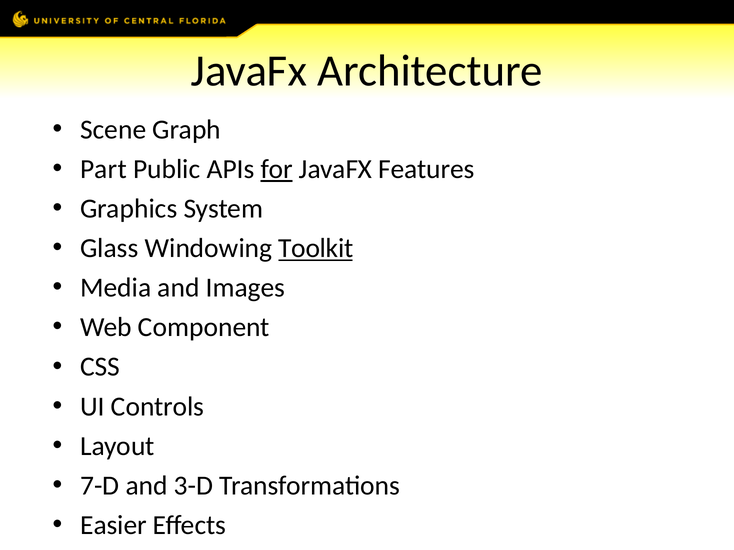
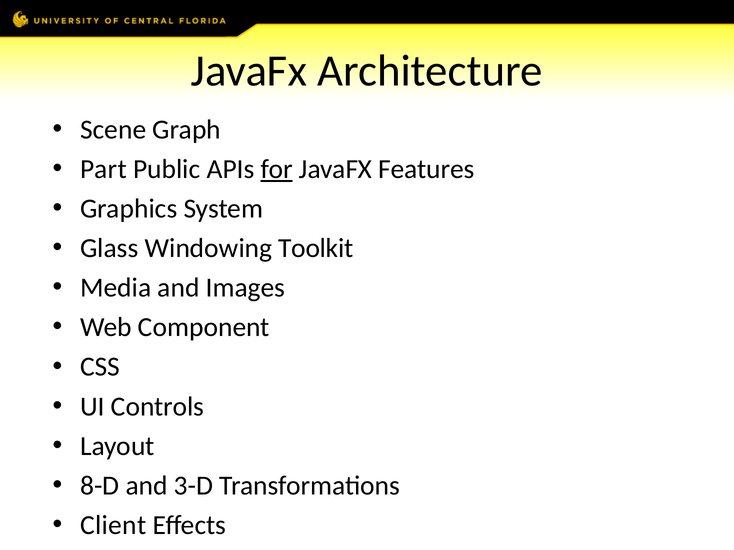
Toolkit underline: present -> none (316, 248)
7-D: 7-D -> 8-D (100, 486)
Easier: Easier -> Client (113, 526)
